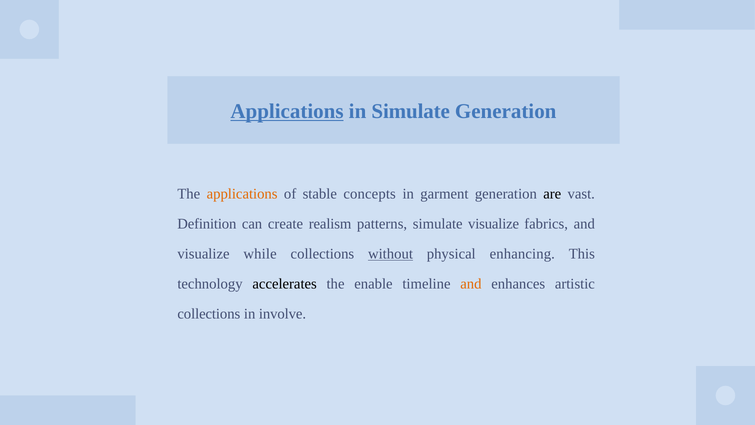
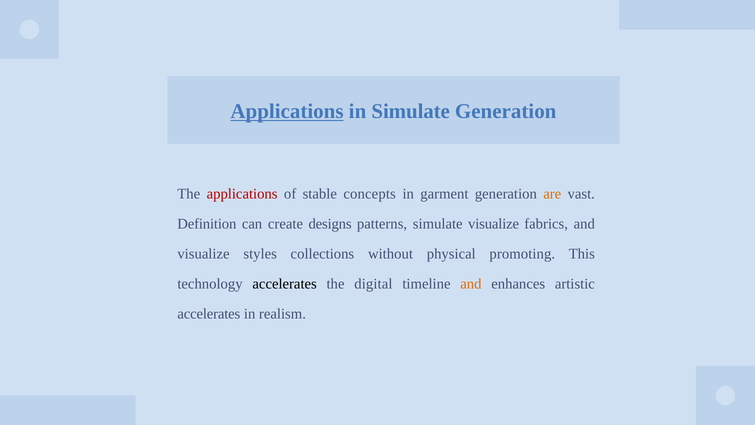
applications colour: orange -> red (242, 194)
are colour: black -> orange (552, 194)
realism: realism -> designs (330, 224)
while: while -> styles (260, 254)
without underline: present -> none (391, 254)
enhancing: enhancing -> promoting (522, 254)
enable: enable -> digital (373, 284)
collections: collections -> accelerates (209, 314)
involve: involve -> realism (282, 314)
